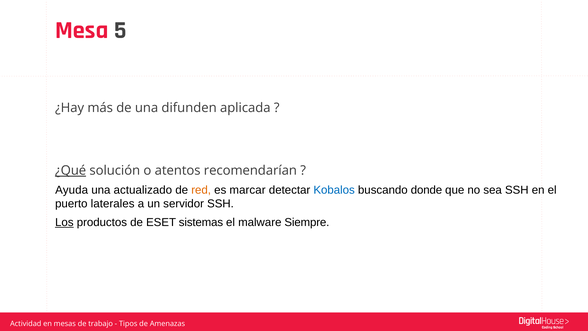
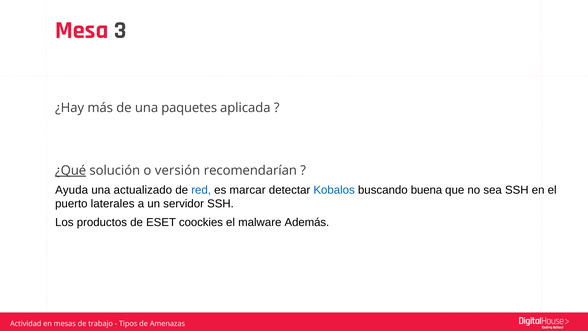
5: 5 -> 3 (120, 30)
difunden: difunden -> paquetes (189, 108)
atentos: atentos -> versión (178, 170)
red colour: orange -> blue (201, 190)
donde: donde -> buena (426, 190)
Los underline: present -> none (64, 222)
sistemas: sistemas -> coockies (201, 222)
Siempre: Siempre -> Además (307, 222)
